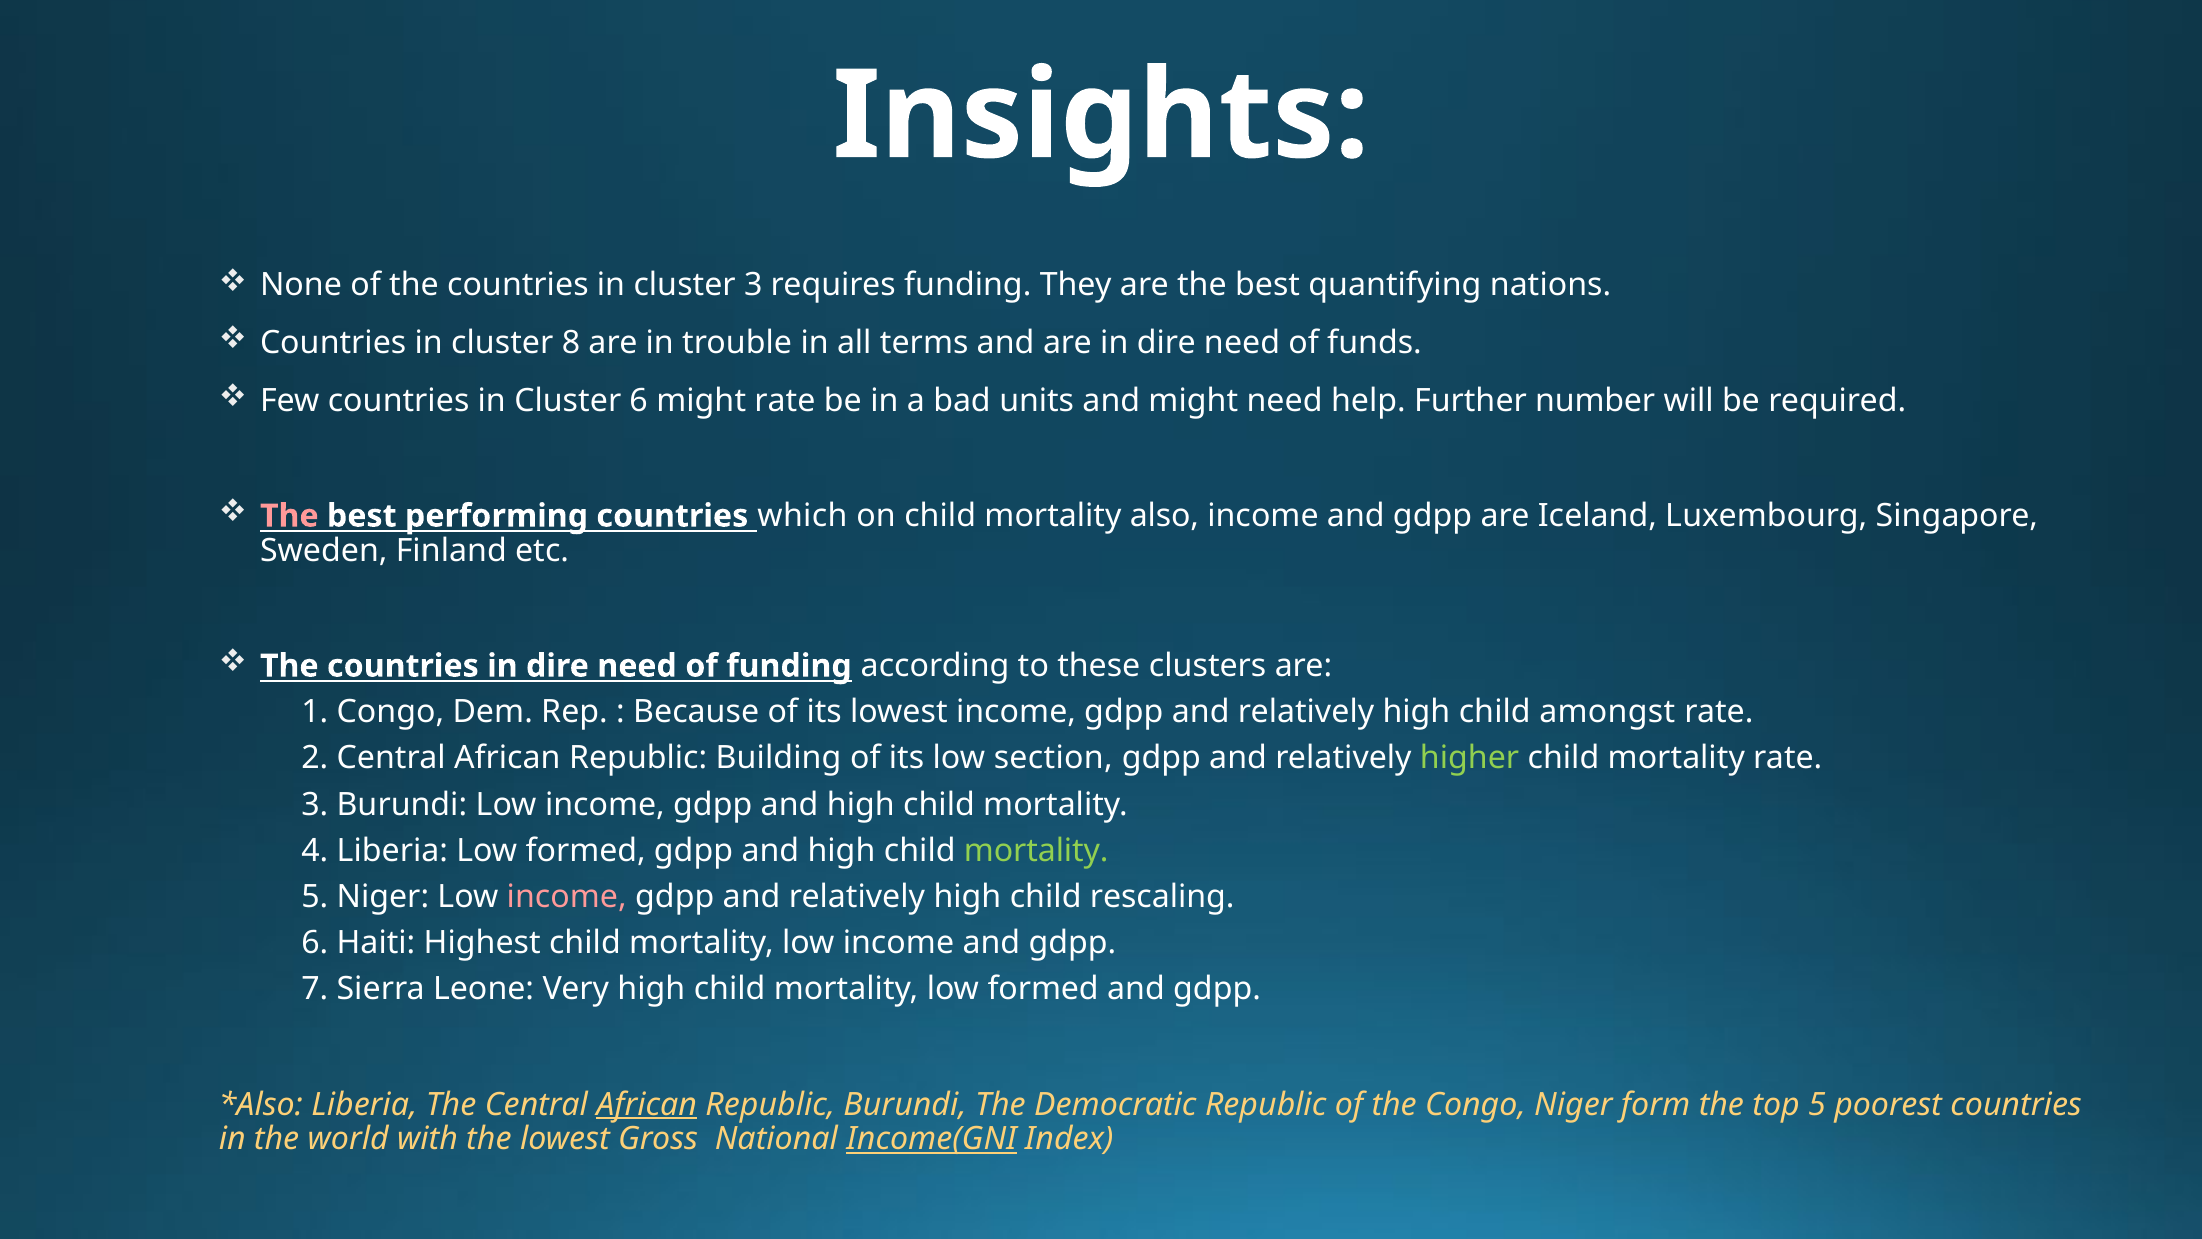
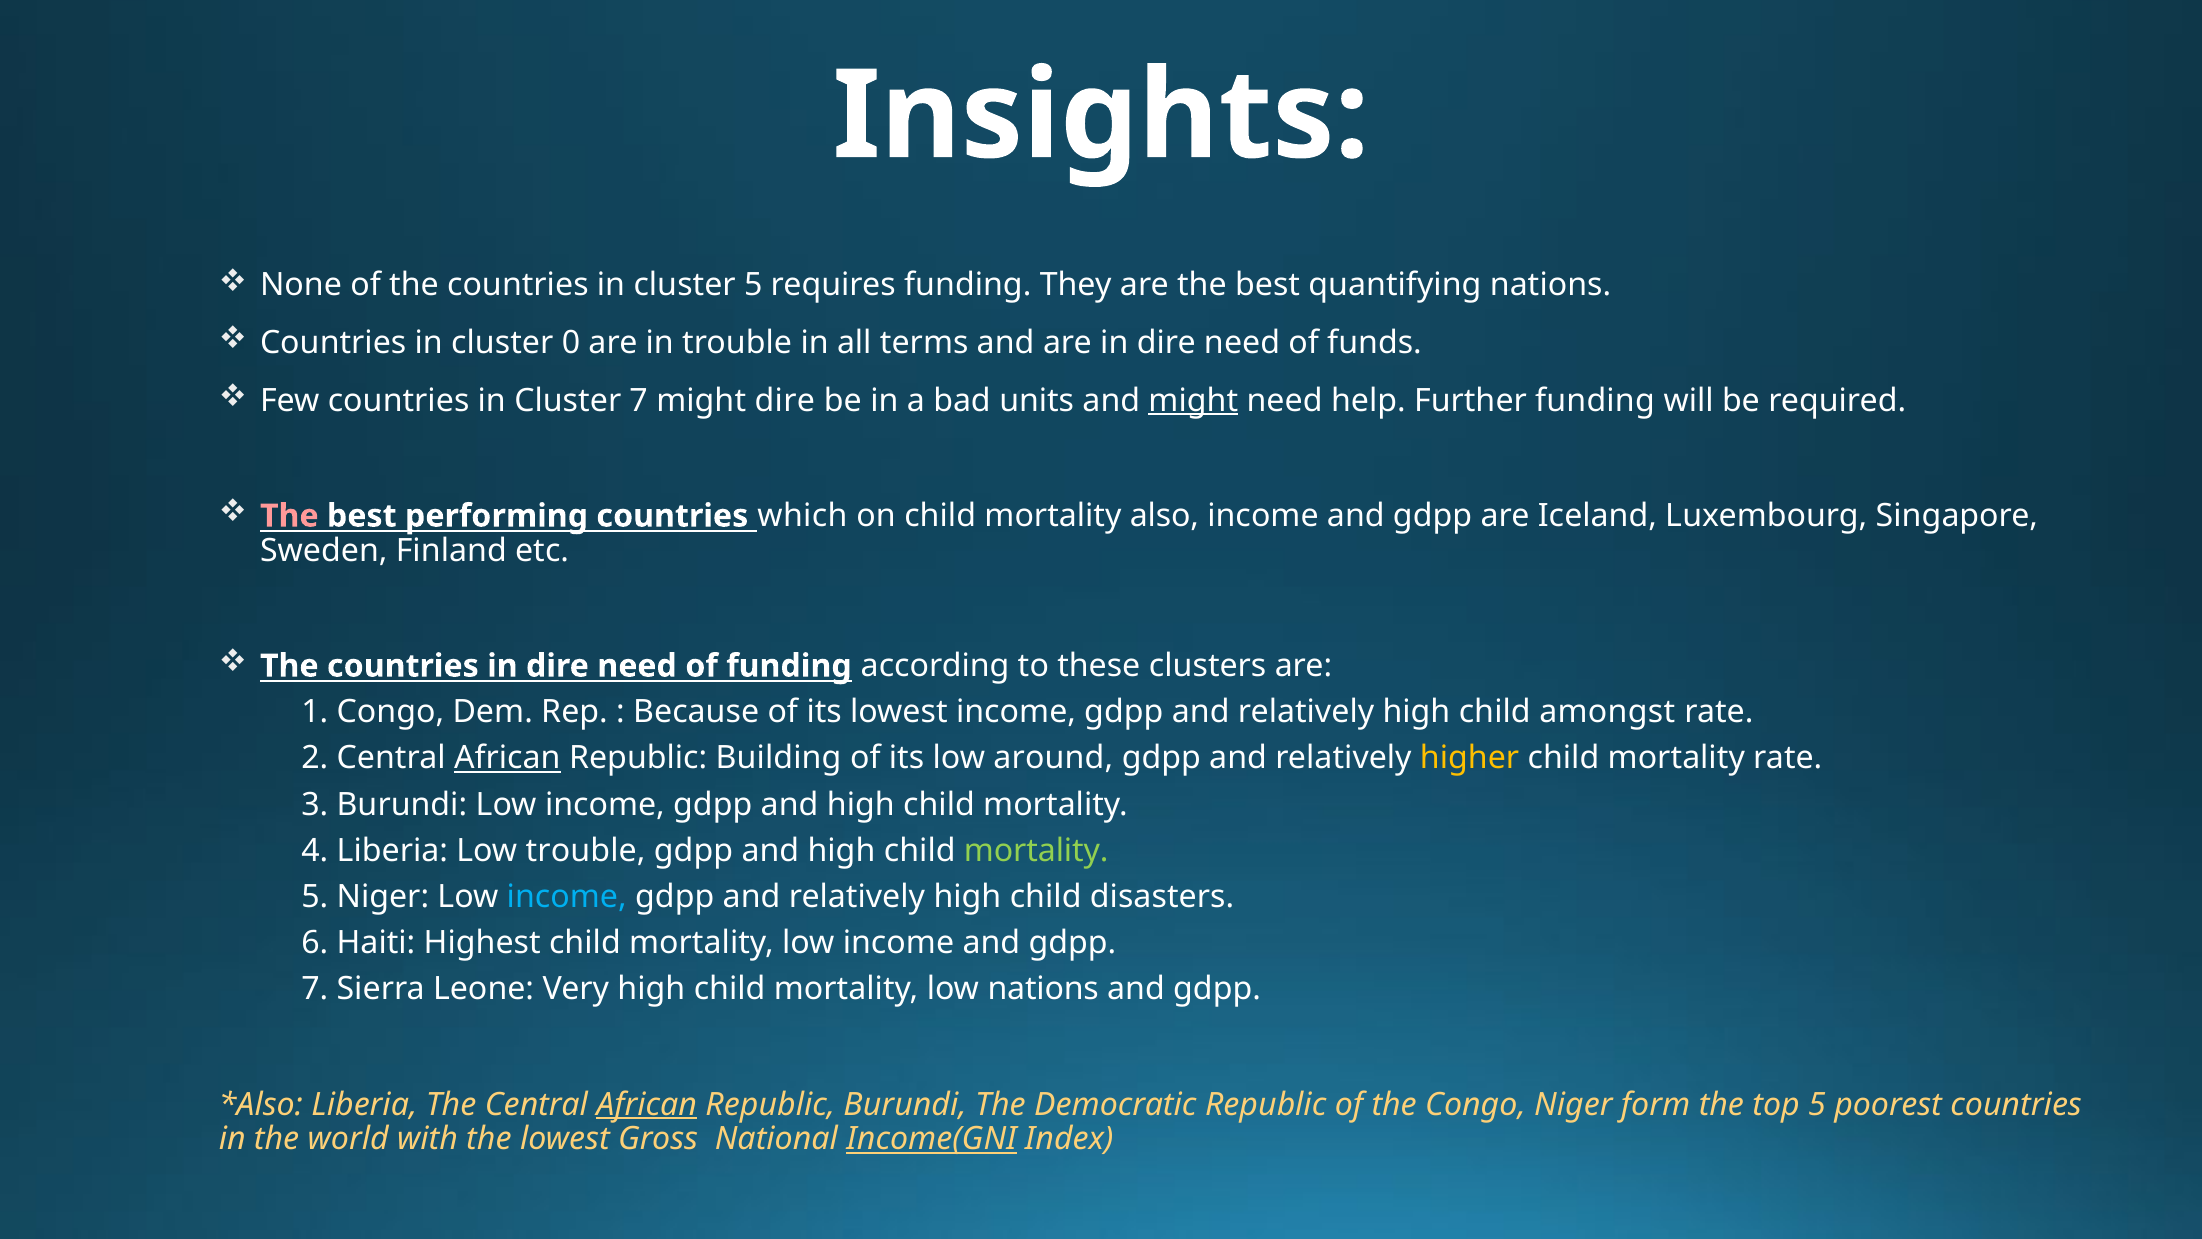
cluster 3: 3 -> 5 (753, 285)
8: 8 -> 0 (571, 343)
Cluster 6: 6 -> 7 (639, 401)
might rate: rate -> dire (785, 401)
might underline: none -> present (1193, 401)
Further number: number -> funding (1595, 401)
African underline: none -> present (507, 758)
section: section -> around (1053, 758)
higher colour: light green -> yellow (1470, 758)
Liberia Low formed: formed -> trouble (586, 850)
income colour: pink -> light blue (567, 897)
rescaling: rescaling -> disasters (1162, 897)
mortality low formed: formed -> nations (1043, 989)
